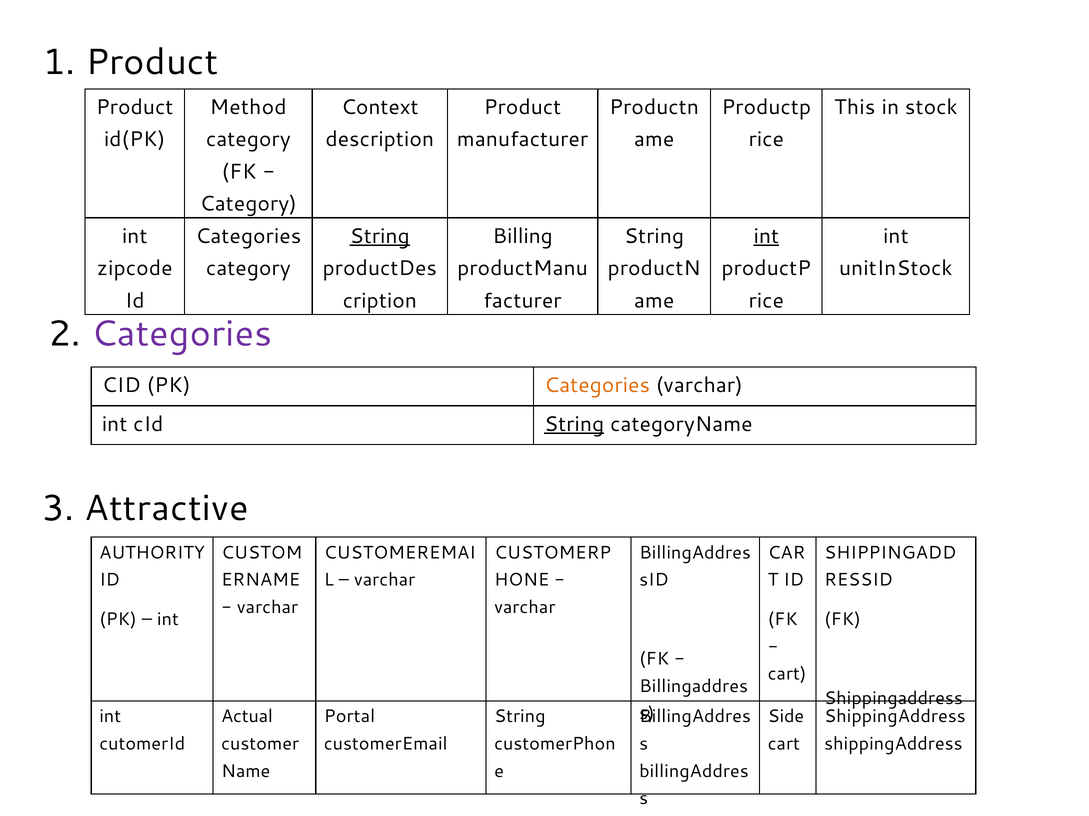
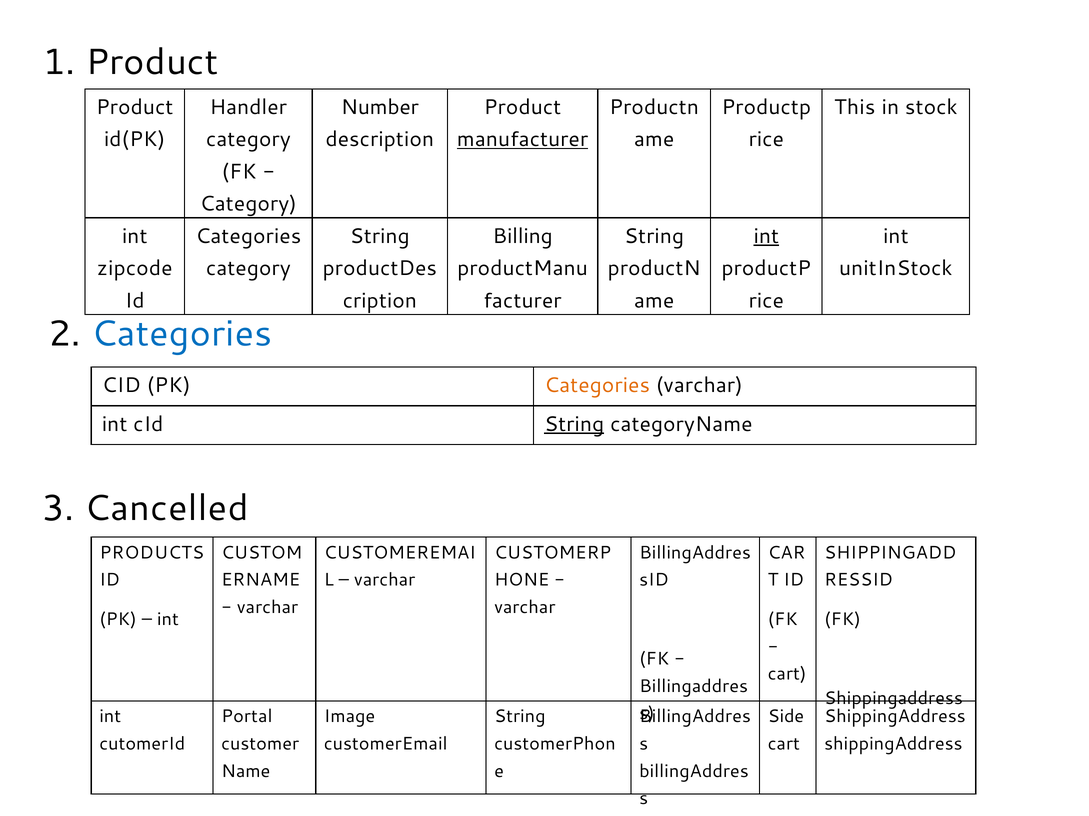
Method: Method -> Handler (248, 107)
Context: Context -> Number (380, 107)
manufacturer underline: none -> present (522, 140)
String underline: present -> none (380, 236)
Categories colour: purple -> blue (182, 334)
Attractive: Attractive -> Cancelled (167, 509)
AUTHORITY: AUTHORITY -> PRODUCTS (152, 553)
Actual: Actual -> Portal (247, 717)
Portal: Portal -> Image (350, 717)
